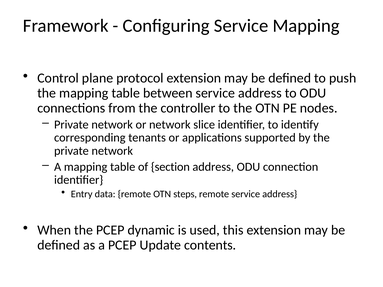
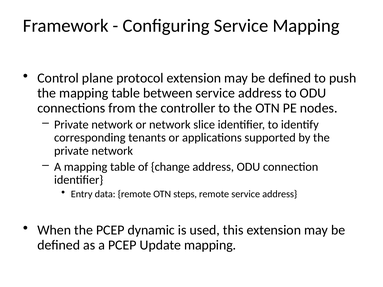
section: section -> change (170, 167)
Update contents: contents -> mapping (210, 245)
